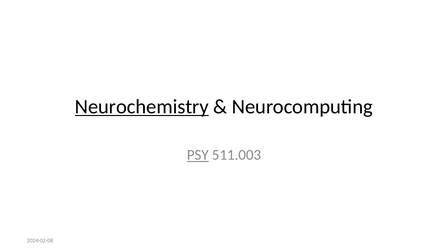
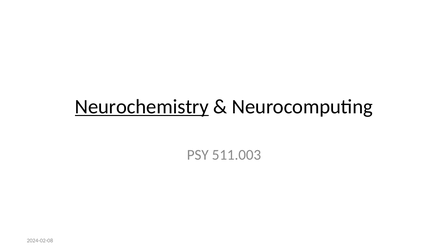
PSY underline: present -> none (198, 155)
